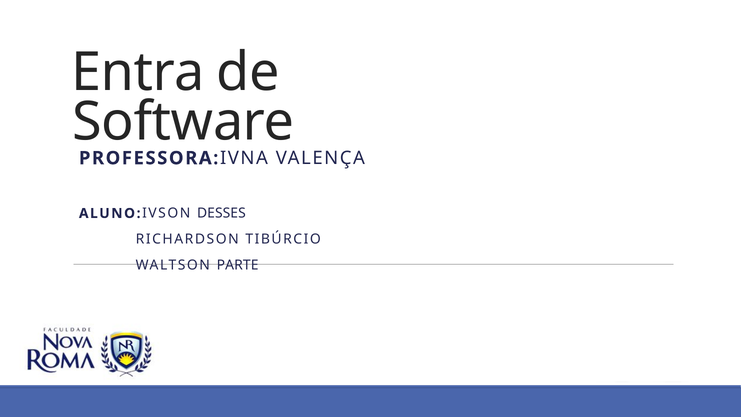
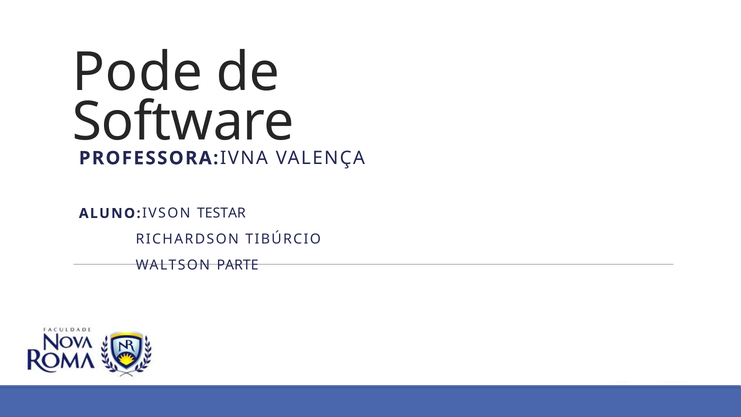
Entra: Entra -> Pode (137, 72)
DESSES: DESSES -> TESTAR (221, 213)
